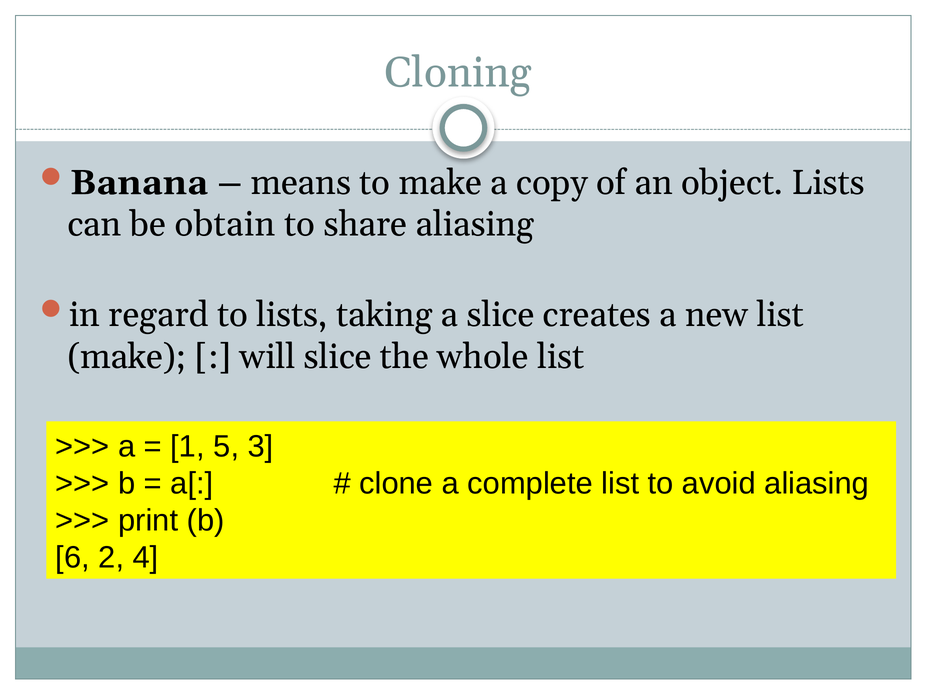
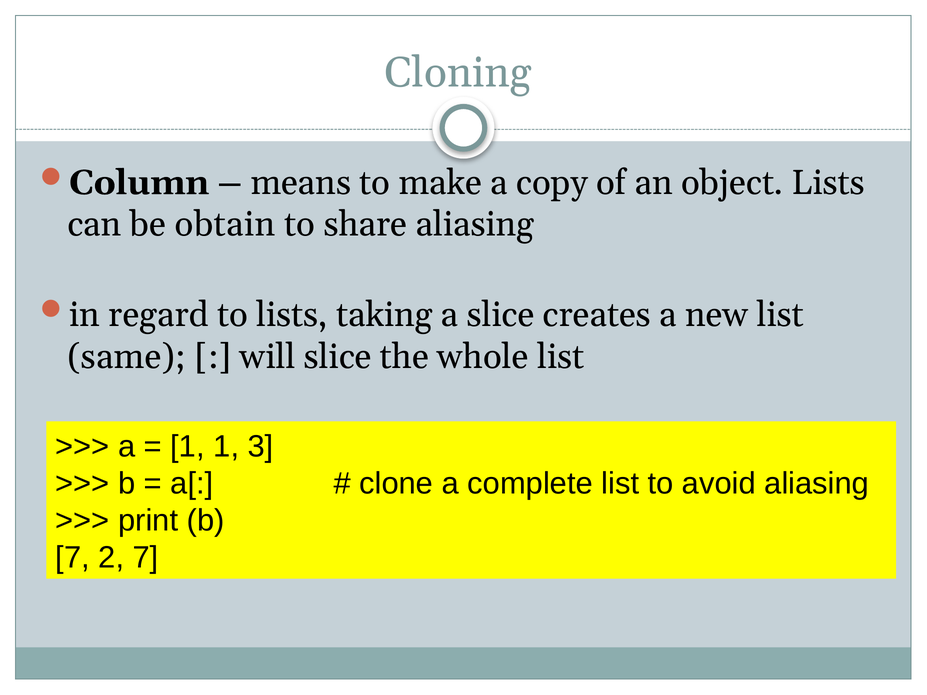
Banana: Banana -> Column (139, 183)
make: make -> same (127, 357)
1 5: 5 -> 1 (226, 447)
6: 6 -> 7 (73, 558)
2 4: 4 -> 7 (146, 558)
